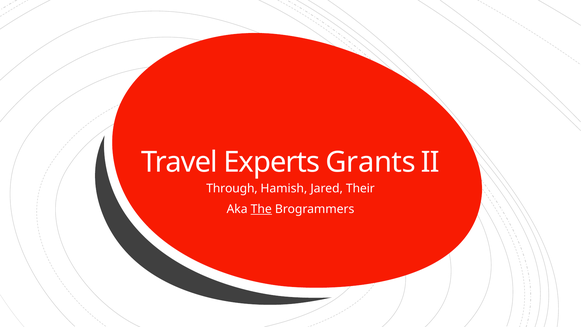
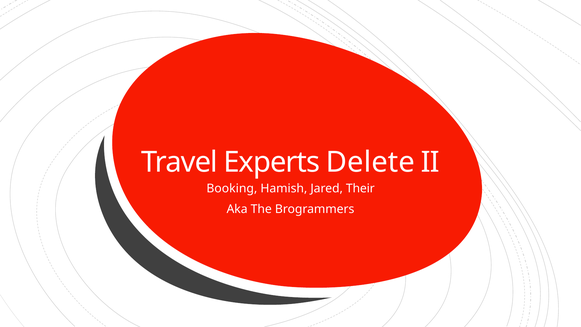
Grants: Grants -> Delete (370, 162)
Through: Through -> Booking (232, 188)
The underline: present -> none (261, 209)
